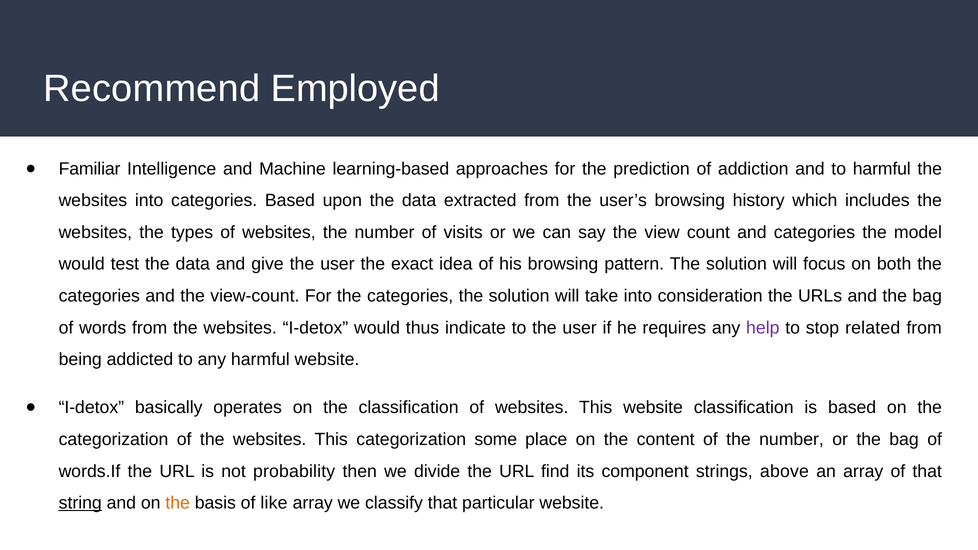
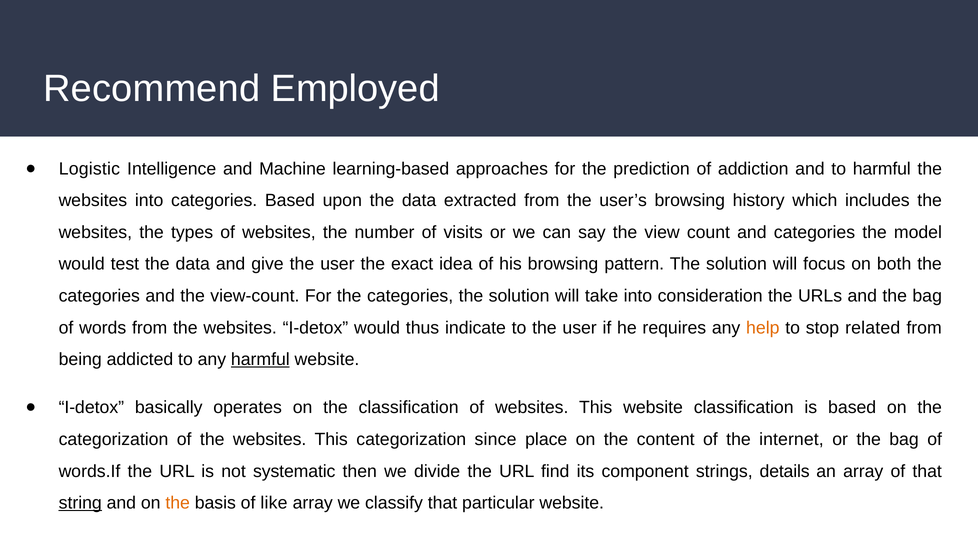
Familiar: Familiar -> Logistic (89, 169)
help colour: purple -> orange (763, 328)
harmful underline: none -> present (260, 360)
some: some -> since (496, 440)
of the number: number -> internet (791, 440)
probability: probability -> systematic (294, 471)
above: above -> details (785, 471)
